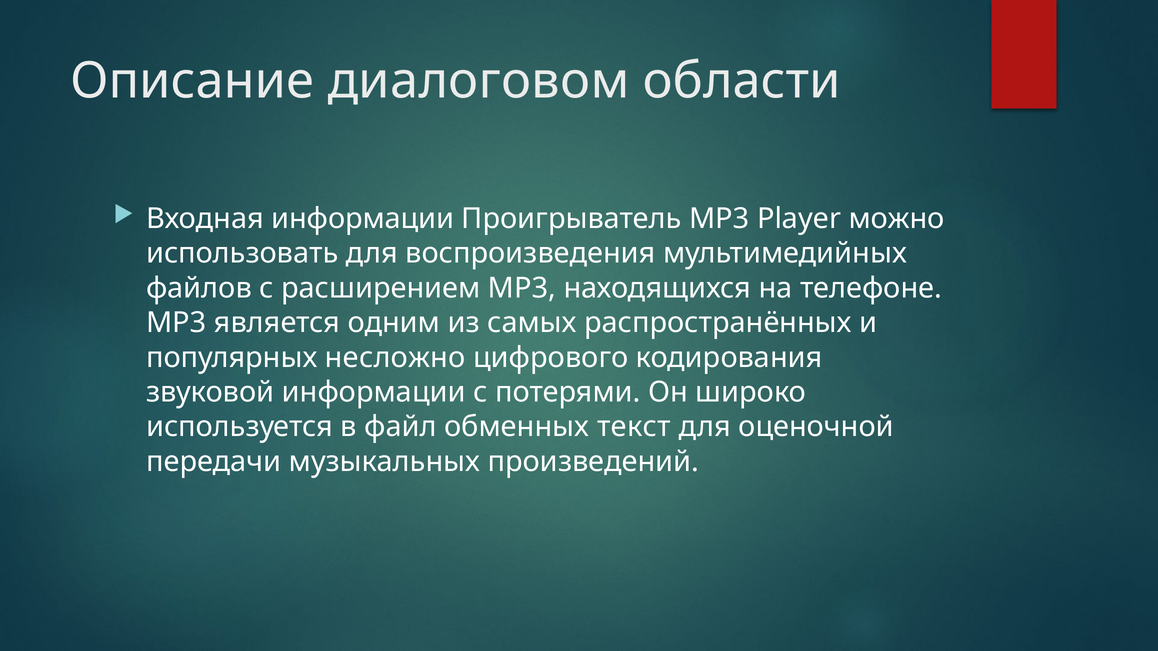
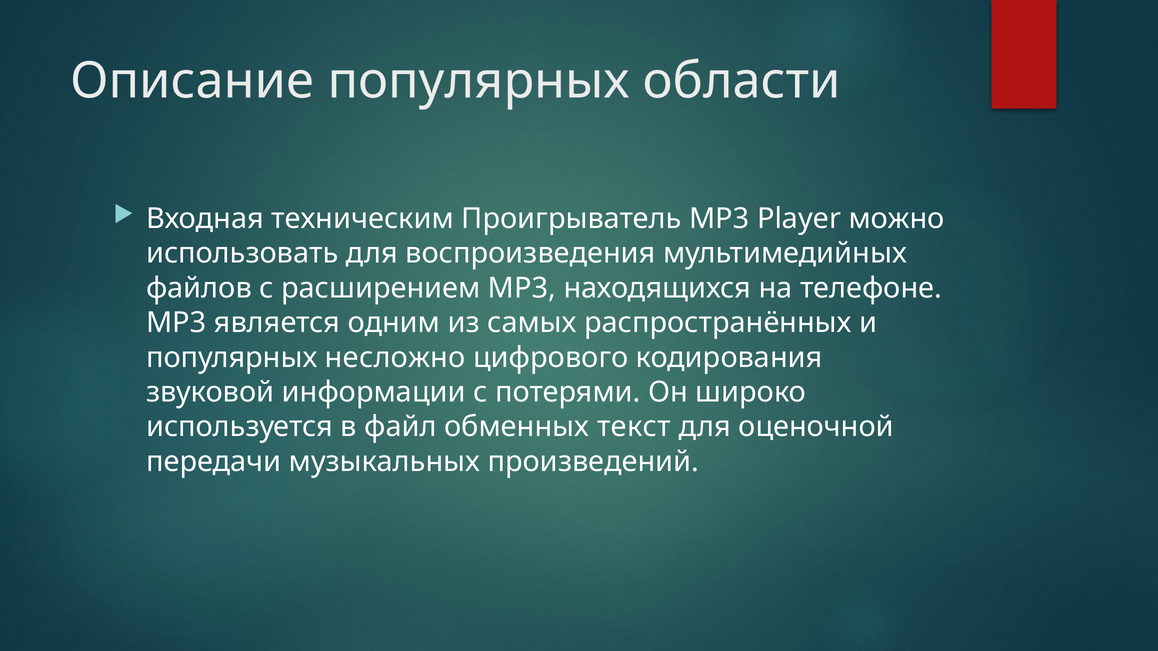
Описание диалоговом: диалоговом -> популярных (479, 81)
Входная информации: информации -> техническим (363, 219)
